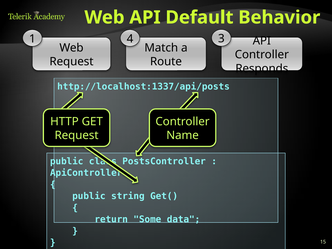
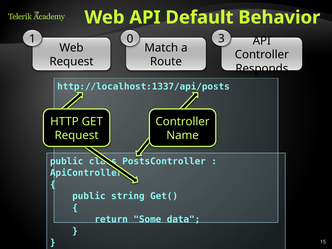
4: 4 -> 0 (130, 39)
